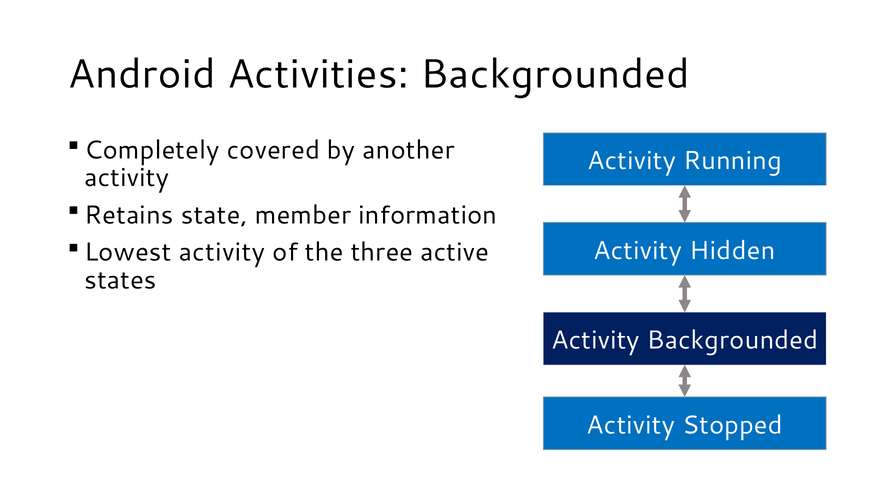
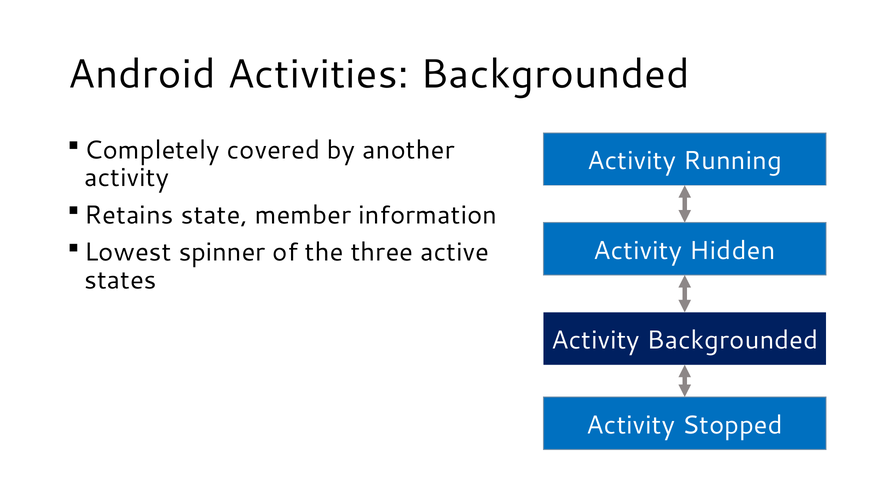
Lowest activity: activity -> spinner (222, 252)
